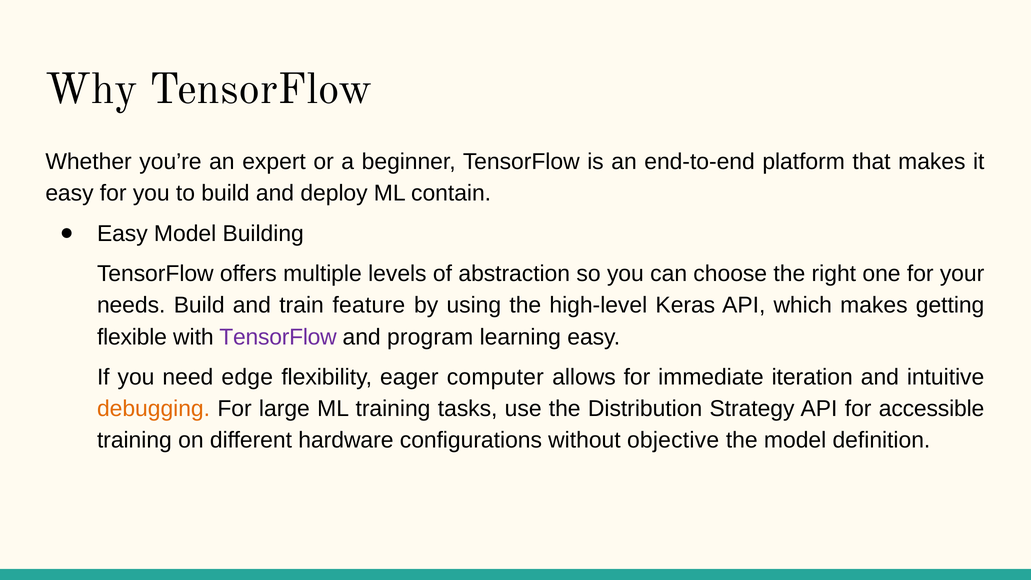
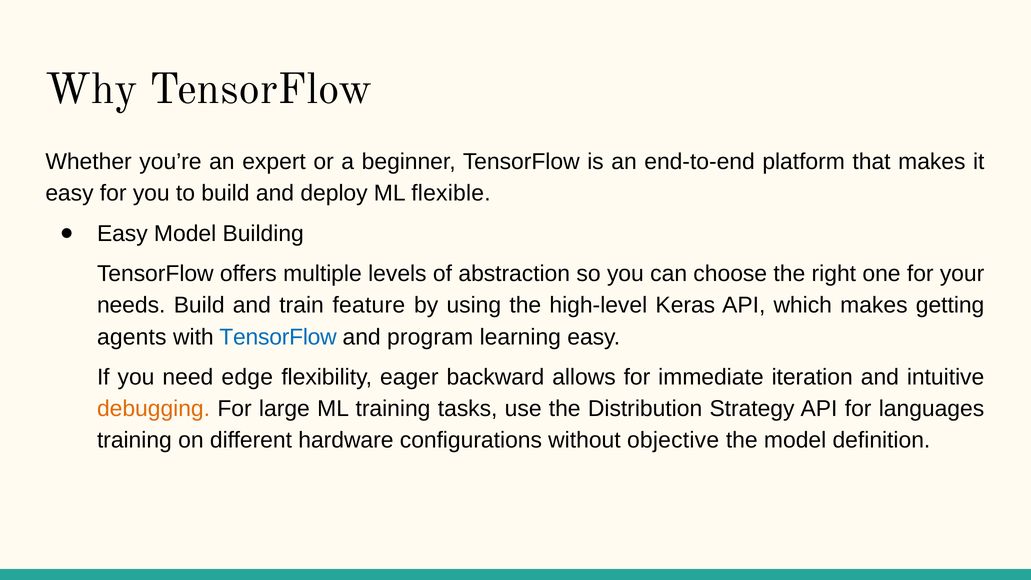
contain: contain -> flexible (451, 193)
flexible: flexible -> agents (132, 337)
TensorFlow colour: purple -> blue (278, 337)
computer: computer -> backward (495, 377)
accessible: accessible -> languages (932, 409)
